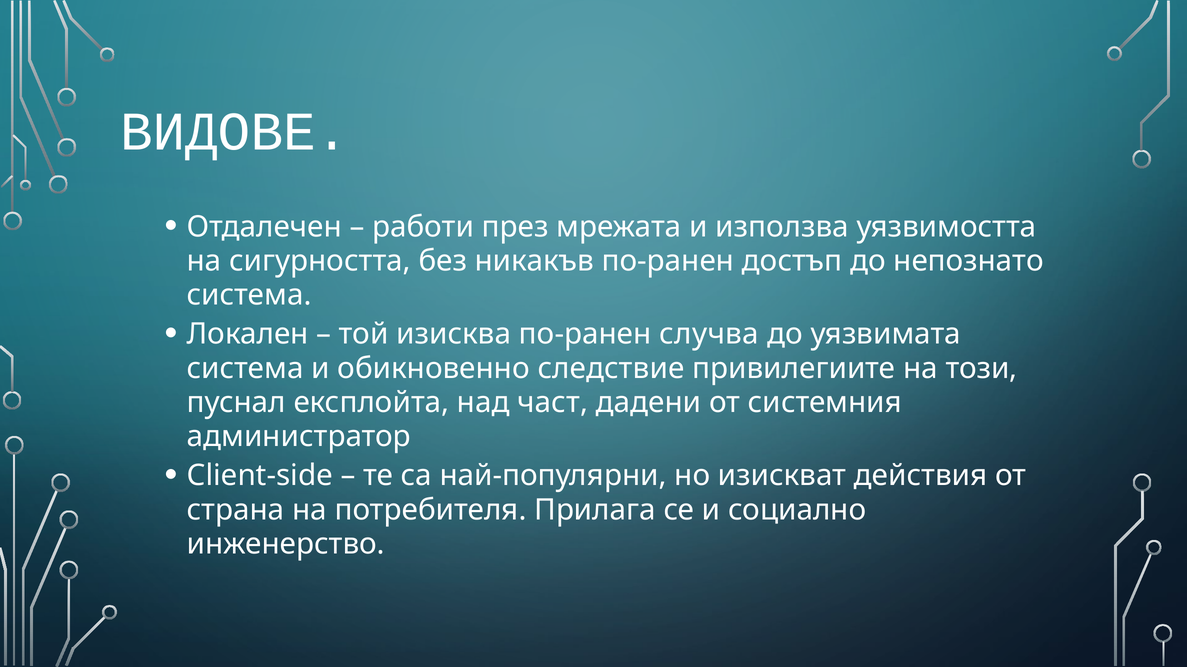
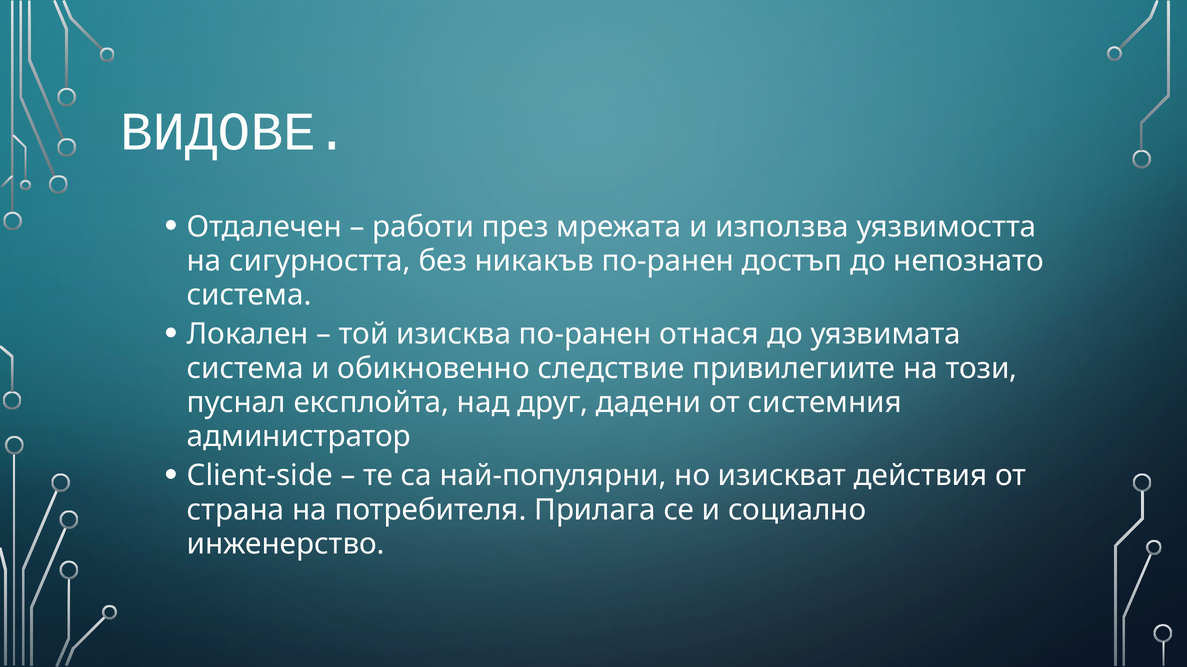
случва: случва -> отнася (709, 334)
част: част -> друг (553, 403)
